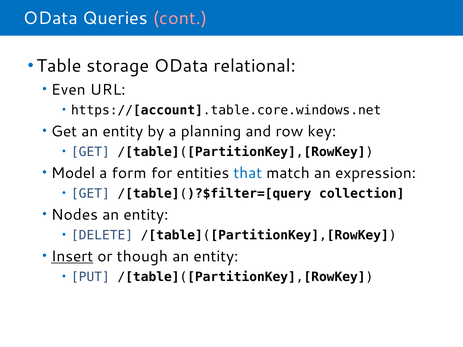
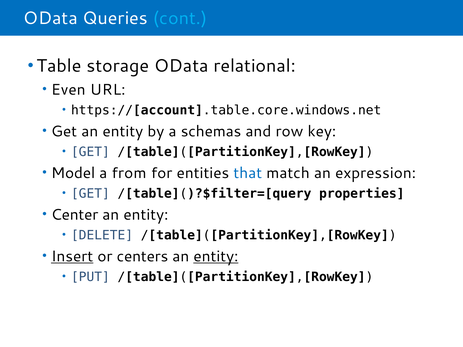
cont colour: pink -> light blue (180, 18)
planning: planning -> schemas (211, 131)
form: form -> from (129, 173)
collection: collection -> properties (362, 194)
Nodes: Nodes -> Center (75, 215)
though: though -> centers (142, 257)
entity underline: none -> present (216, 257)
